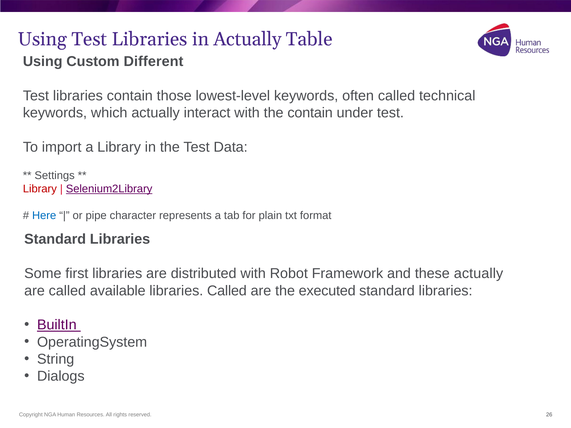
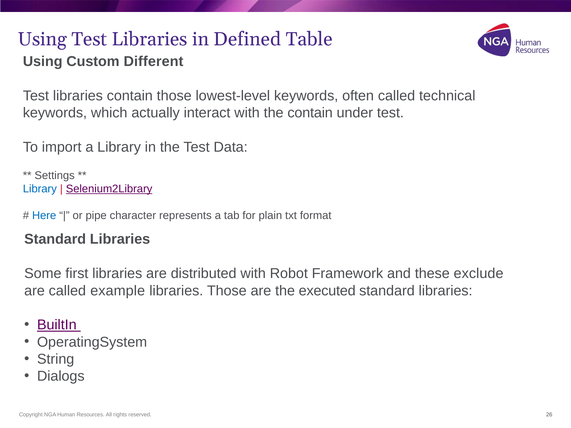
in Actually: Actually -> Defined (247, 39)
Library colour: red -> blue (40, 189)
these actually: actually -> exclude (479, 274)
available: available -> example (118, 291)
libraries Called: Called -> Those (227, 291)
